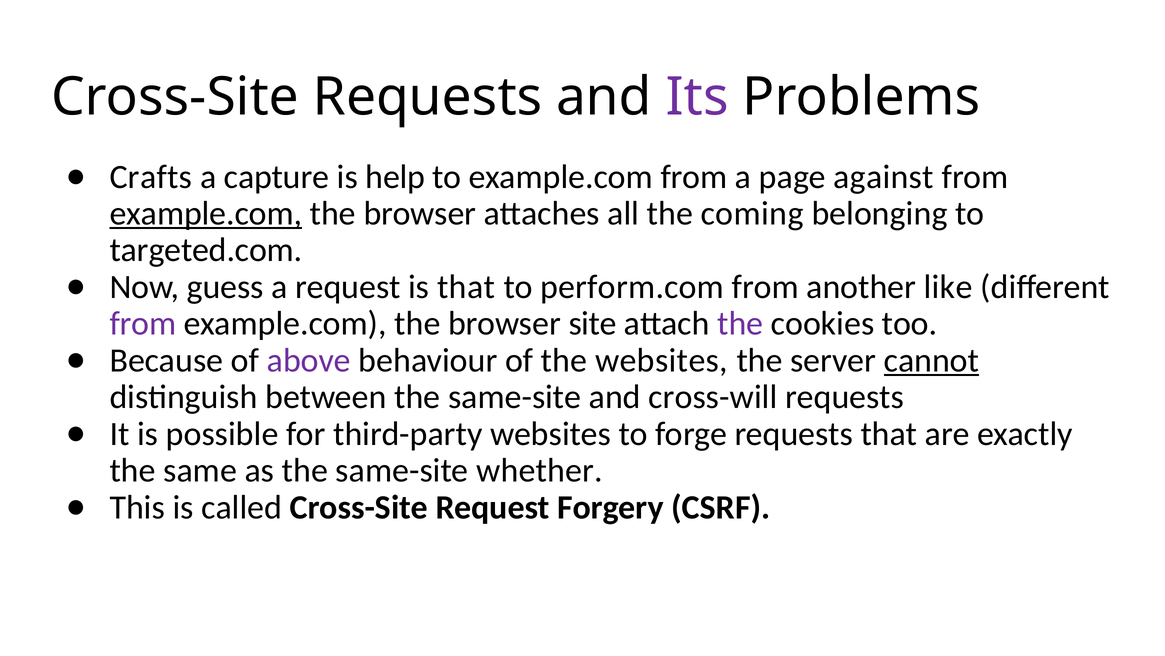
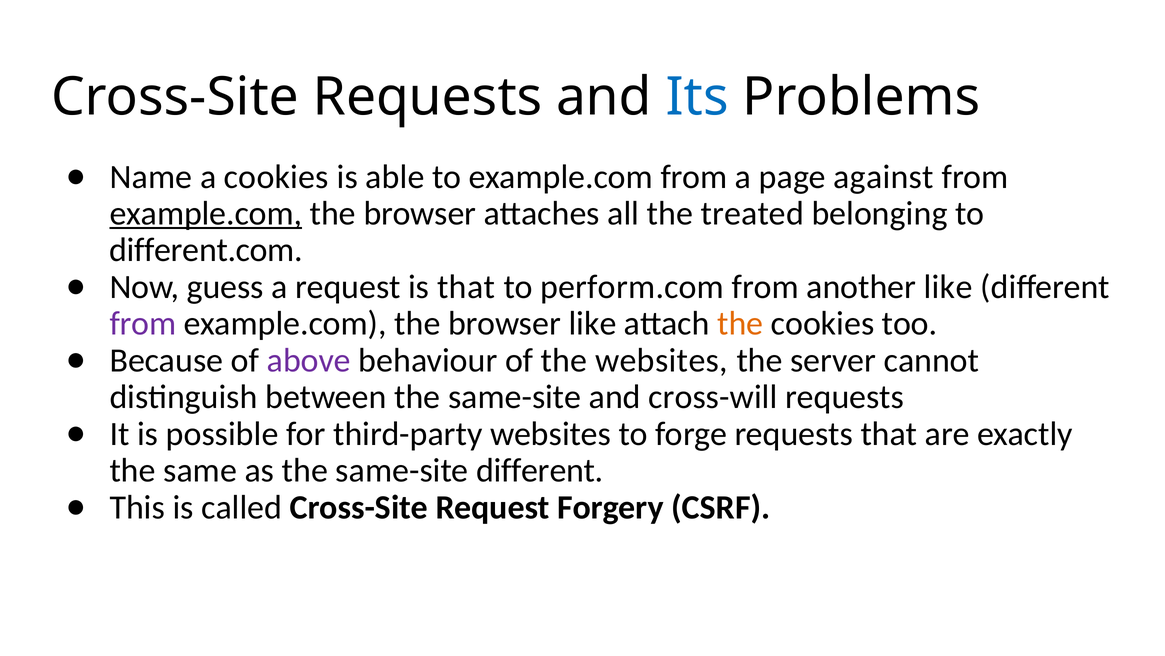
Its colour: purple -> blue (697, 97)
Crafts: Crafts -> Name (151, 177)
a capture: capture -> cookies (276, 177)
help: help -> able (395, 177)
coming: coming -> treated (752, 213)
targeted.com: targeted.com -> different.com (206, 250)
browser site: site -> like (593, 323)
the colour: purple -> orange (740, 323)
cannot underline: present -> none (931, 360)
same-site whether: whether -> different (540, 470)
